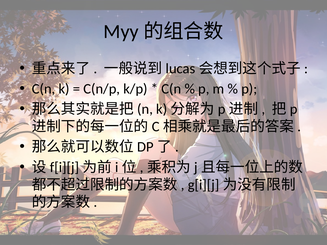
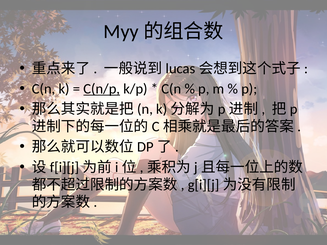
C(n/p underline: none -> present (102, 89)
